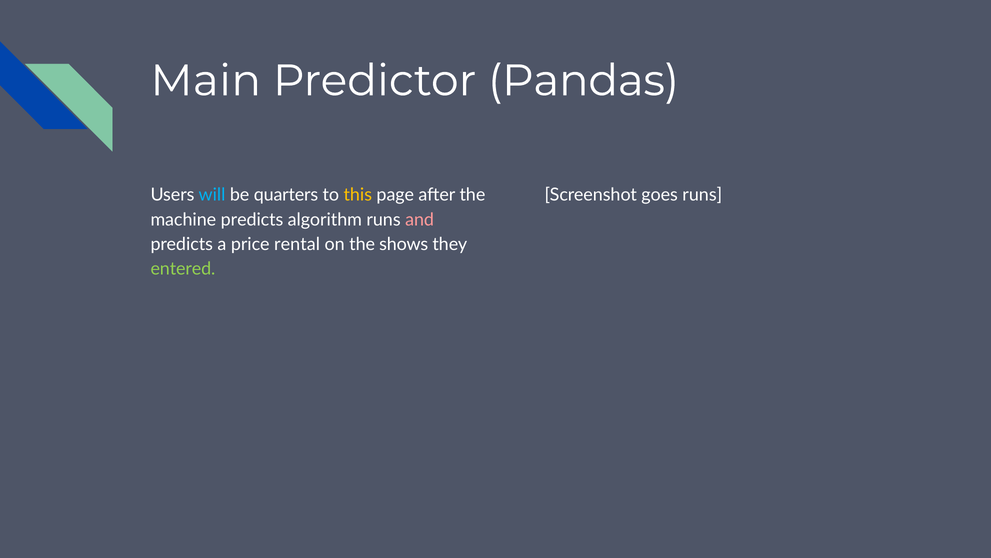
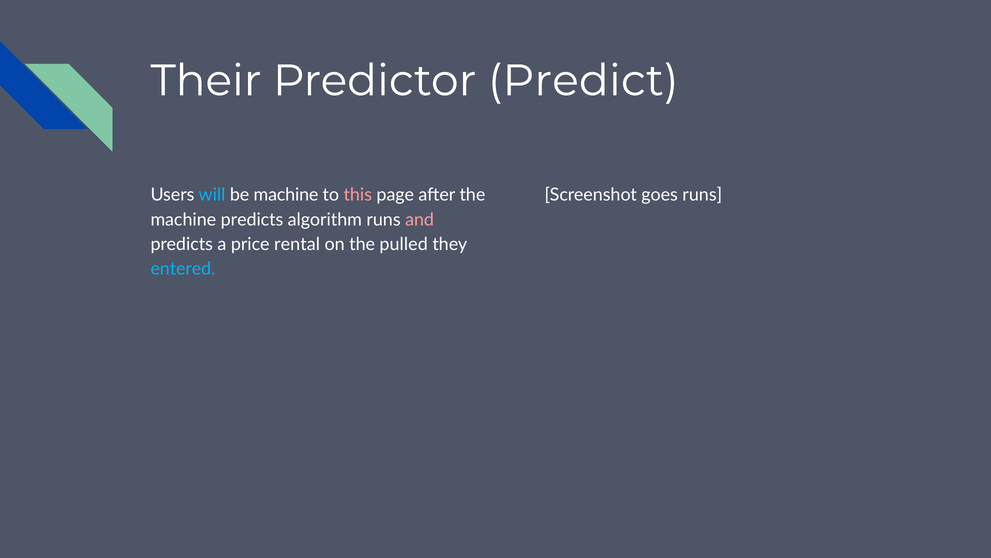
Main: Main -> Their (206, 81)
Pandas: Pandas -> Predict (583, 81)
be quarters: quarters -> machine (286, 195)
this colour: yellow -> pink (358, 195)
shows: shows -> pulled (404, 244)
entered colour: light green -> light blue (183, 269)
